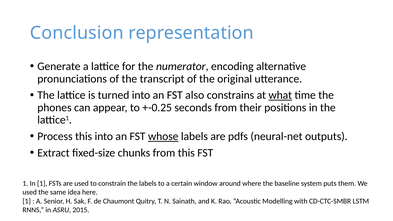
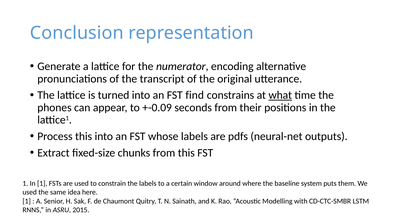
also: also -> find (195, 95)
+-0.25: +-0.25 -> +-0.09 (157, 108)
whose underline: present -> none (163, 136)
